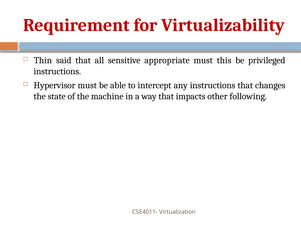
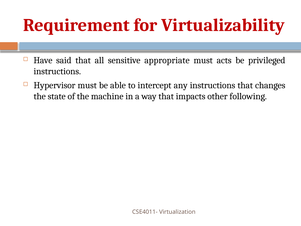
Thin: Thin -> Have (43, 60)
this: this -> acts (224, 60)
